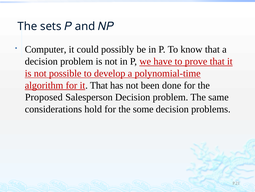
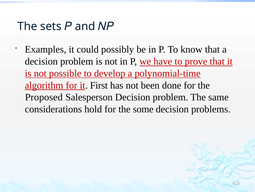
Computer: Computer -> Examples (46, 49)
it That: That -> First (99, 85)
